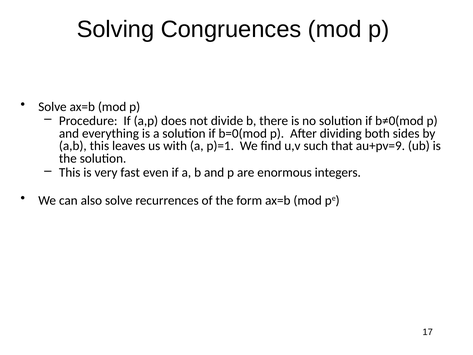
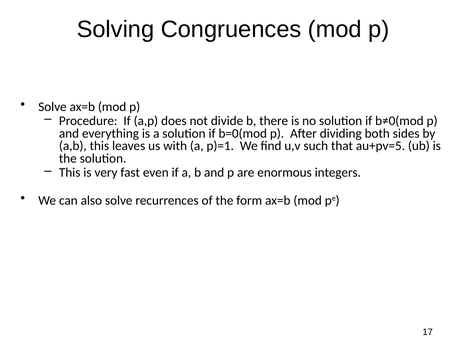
au+pv=9: au+pv=9 -> au+pv=5 (380, 146)
